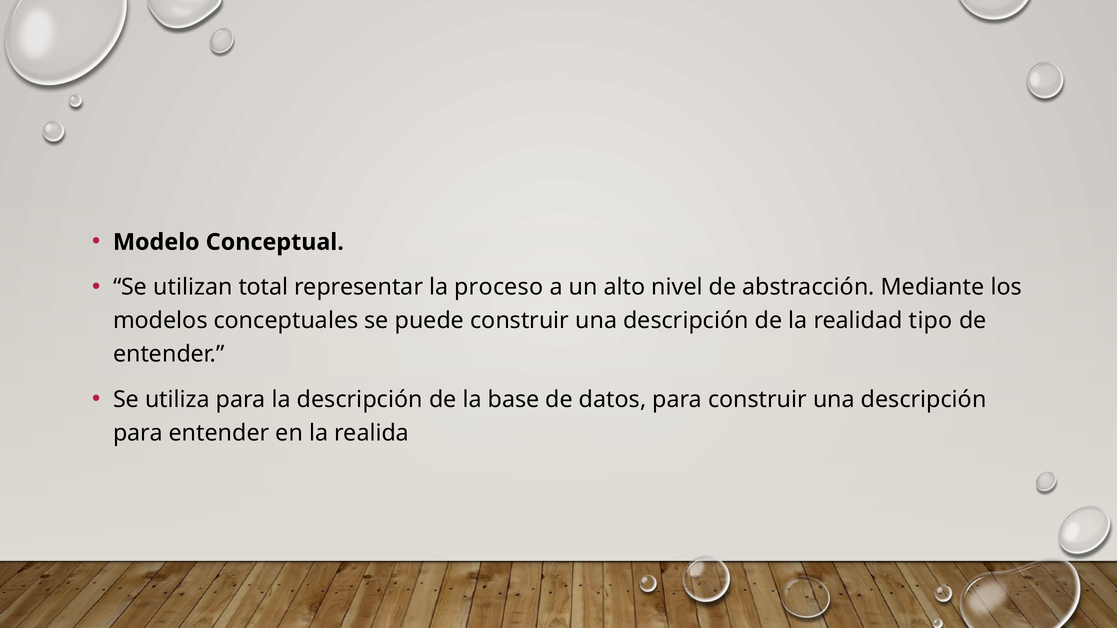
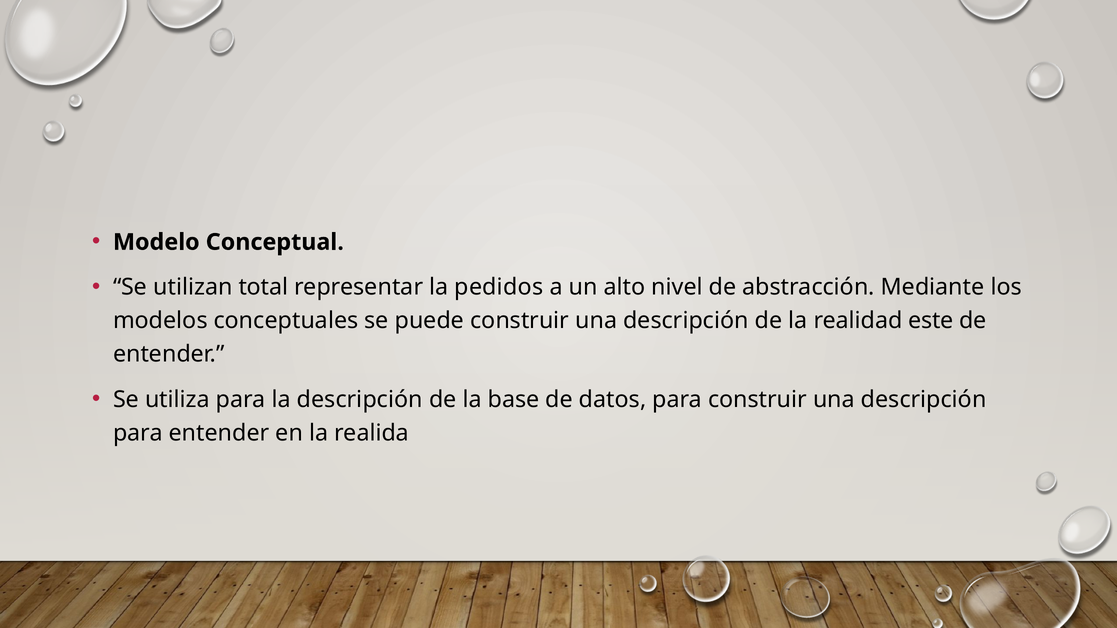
proceso: proceso -> pedidos (499, 287)
tipo: tipo -> este (931, 321)
